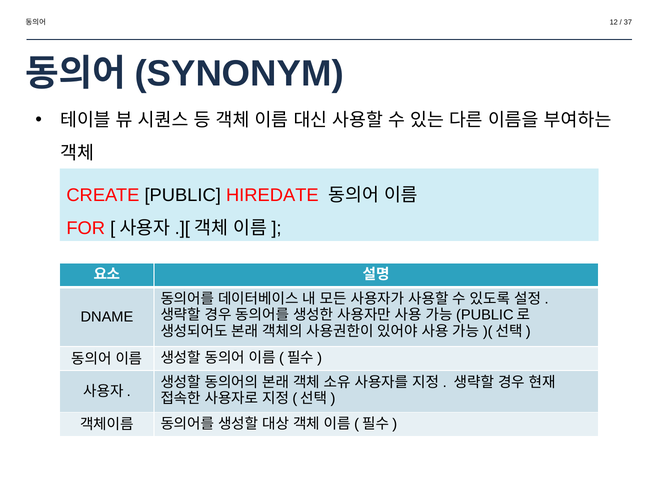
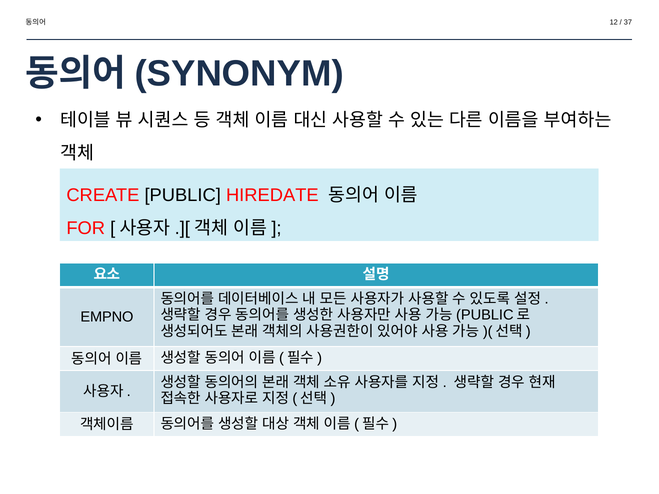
DNAME: DNAME -> EMPNO (107, 317)
